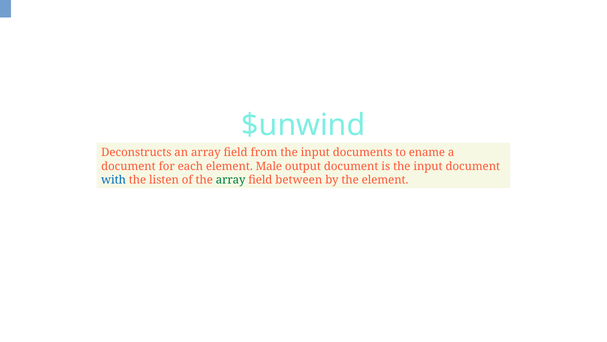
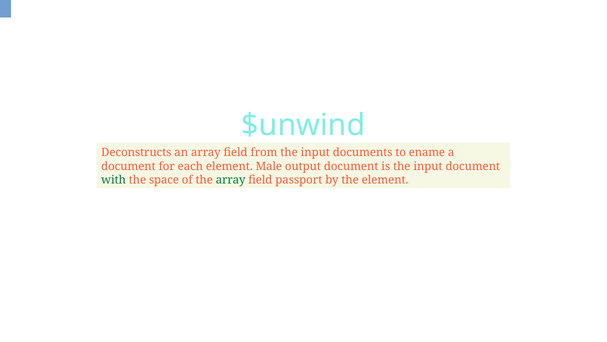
with colour: blue -> green (114, 180)
listen: listen -> space (164, 180)
between: between -> passport (299, 180)
